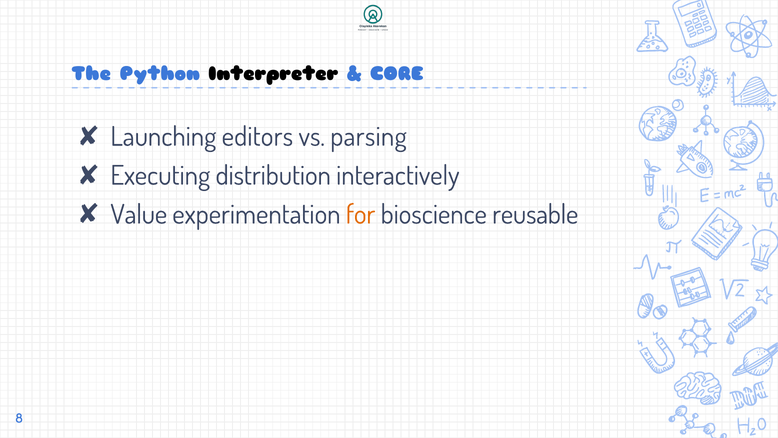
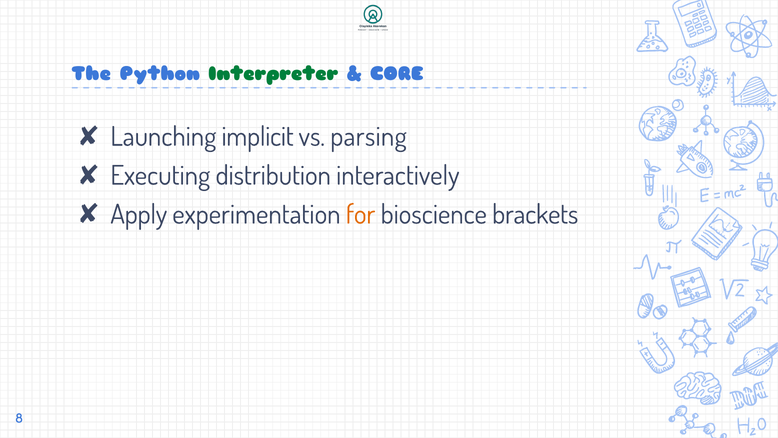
Interpreter colour: black -> green (273, 74)
editors: editors -> implicit (258, 137)
Value: Value -> Apply (139, 215)
reusable: reusable -> brackets (535, 215)
